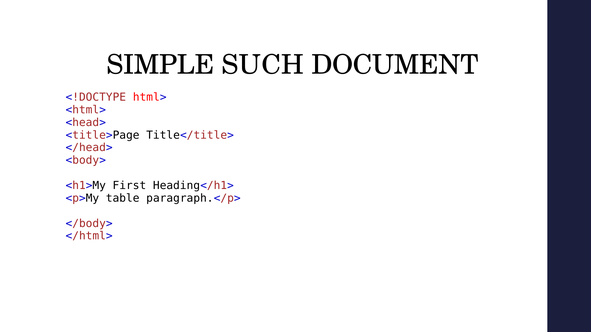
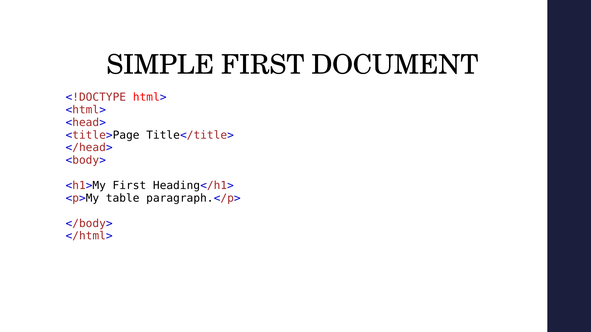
SIMPLE SUCH: SUCH -> FIRST (263, 65)
